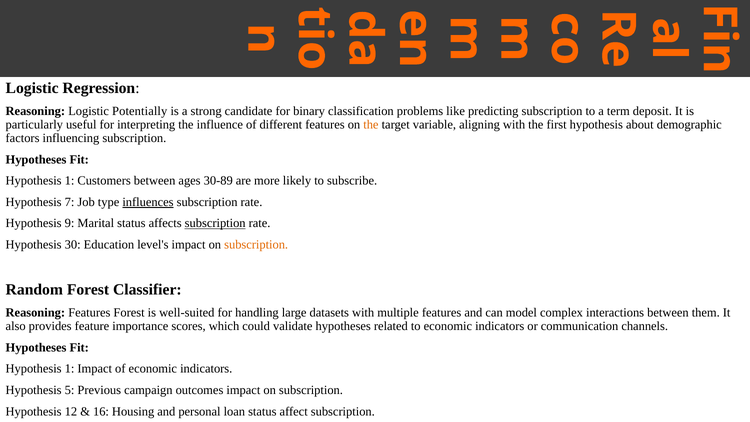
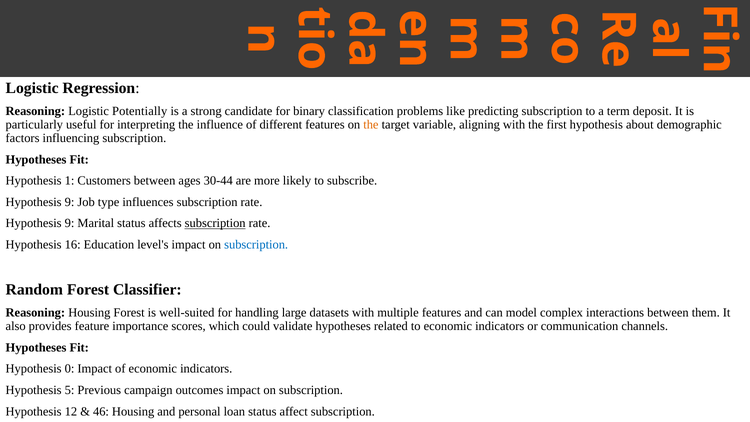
30-89: 30-89 -> 30-44 (218, 181)
7: 7 -> 9 (70, 202)
influences underline: present -> none (148, 202)
30: 30 -> 16 (73, 245)
subscription colour: orange -> blue (256, 245)
Reasoning Features: Features -> Housing (89, 313)
1: 1 -> 0 (70, 369)
16: 16 -> 46 (101, 411)
